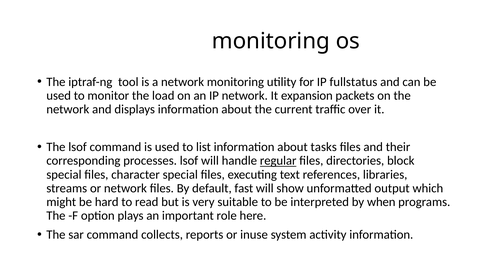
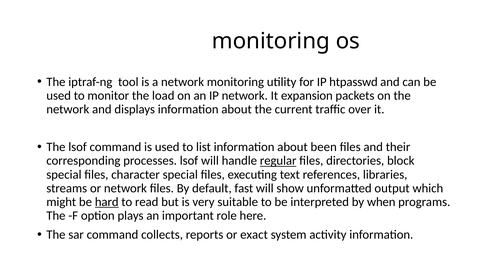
fullstatus: fullstatus -> htpasswd (353, 82)
tasks: tasks -> been (324, 147)
hard underline: none -> present (107, 202)
inuse: inuse -> exact (254, 234)
